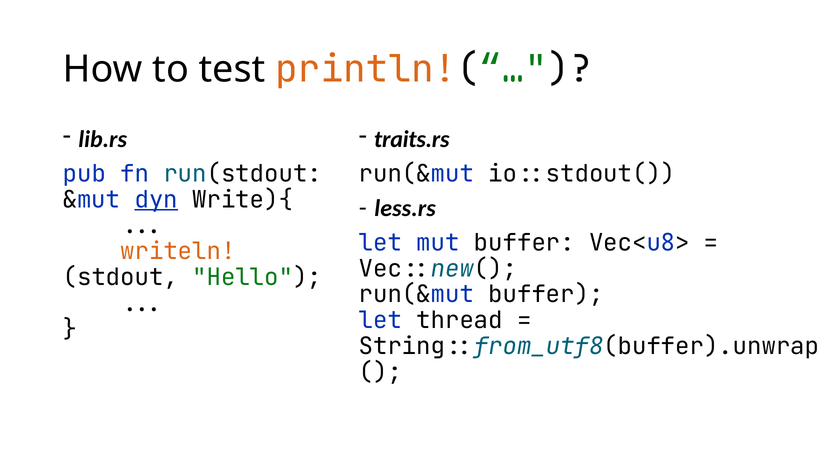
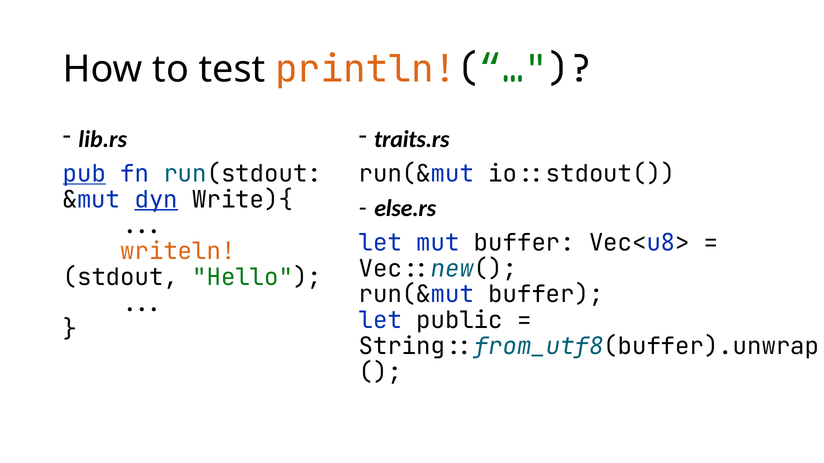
pub underline: none -> present (84, 174)
less.rs: less.rs -> else.rs (405, 208)
thread: thread -> public (460, 321)
